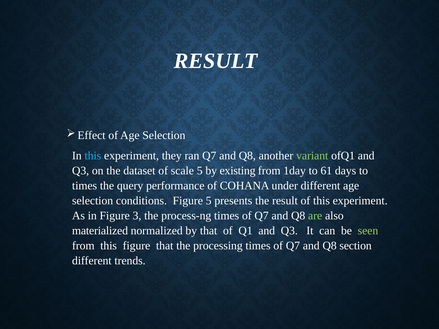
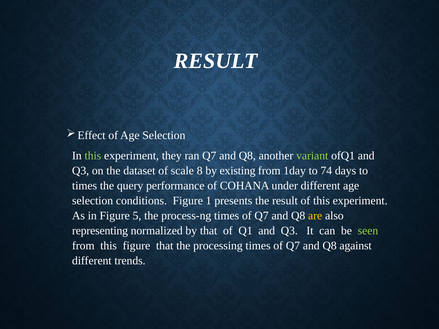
this colour: light blue -> light green (93, 156)
scale 5: 5 -> 8 (200, 171)
61: 61 -> 74 (326, 171)
Figure 5: 5 -> 1 (209, 201)
3: 3 -> 5 (137, 216)
are colour: light green -> yellow (315, 216)
materialized: materialized -> representing (100, 231)
section: section -> against (356, 246)
